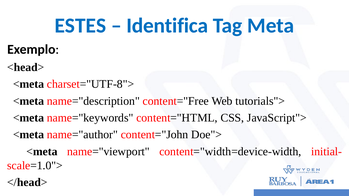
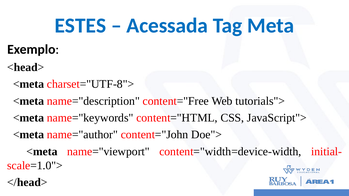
Identifica: Identifica -> Acessada (167, 26)
